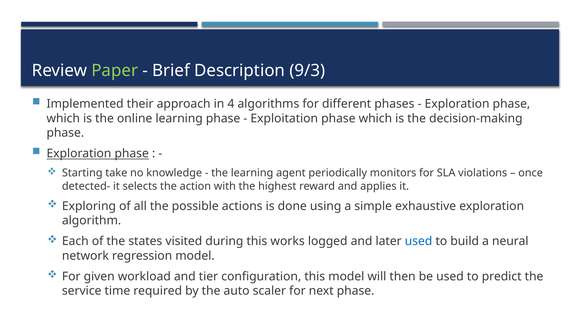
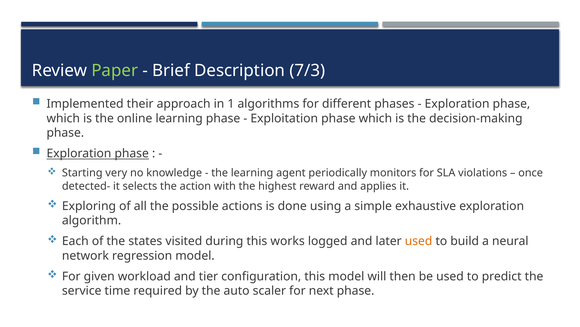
9/3: 9/3 -> 7/3 (307, 70)
4: 4 -> 1 (231, 104)
take: take -> very (116, 173)
used colour: blue -> orange (419, 241)
